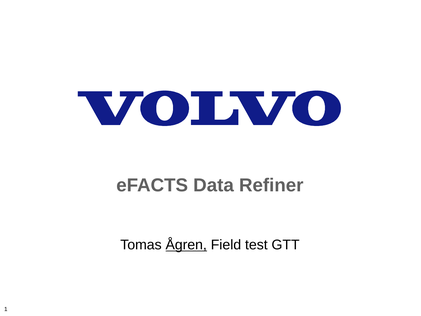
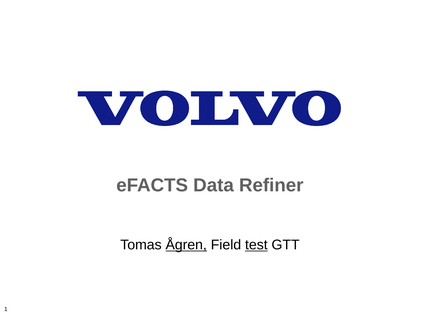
test underline: none -> present (256, 245)
